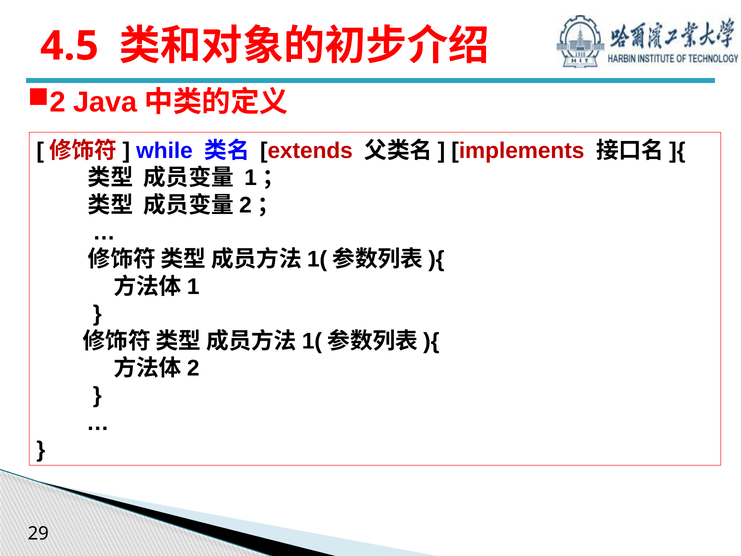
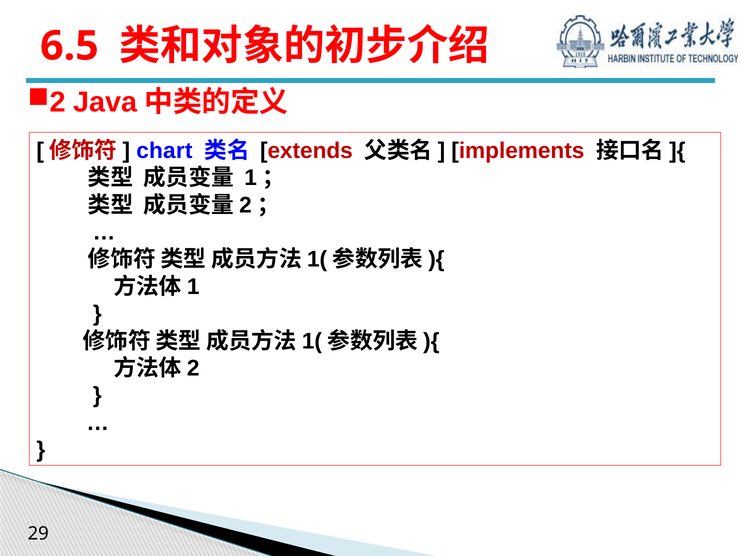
4.5: 4.5 -> 6.5 (69, 46)
while: while -> chart (164, 151)
